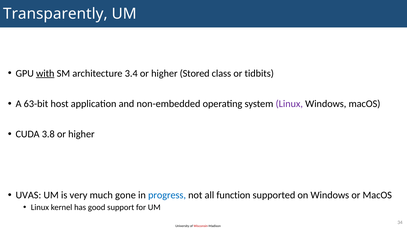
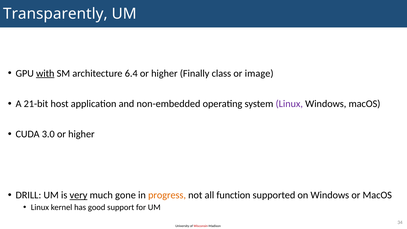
3.4: 3.4 -> 6.4 (131, 73)
Stored: Stored -> Finally (195, 73)
tidbits: tidbits -> image (259, 73)
63-bit: 63-bit -> 21-bit (36, 104)
3.8: 3.8 -> 3.0 (48, 134)
UVAS: UVAS -> DRILL (28, 195)
very underline: none -> present (79, 195)
progress colour: blue -> orange (167, 195)
